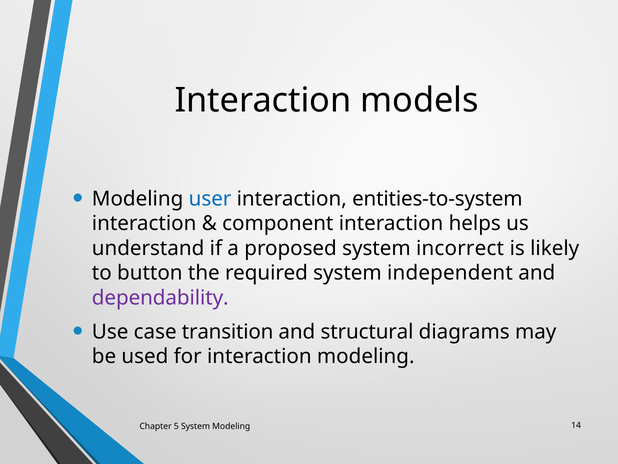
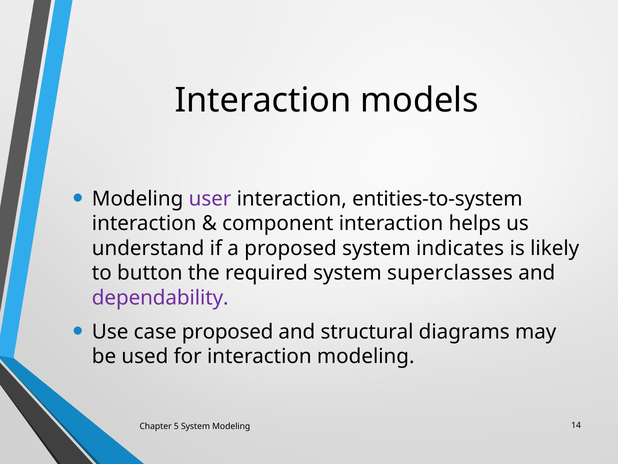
user colour: blue -> purple (210, 199)
incorrect: incorrect -> indicates (460, 248)
independent: independent -> superclasses (450, 273)
case transition: transition -> proposed (228, 331)
